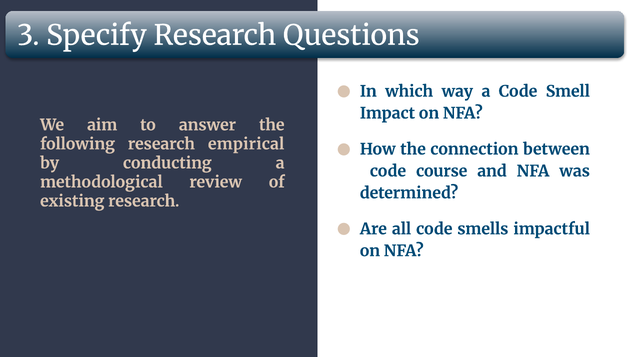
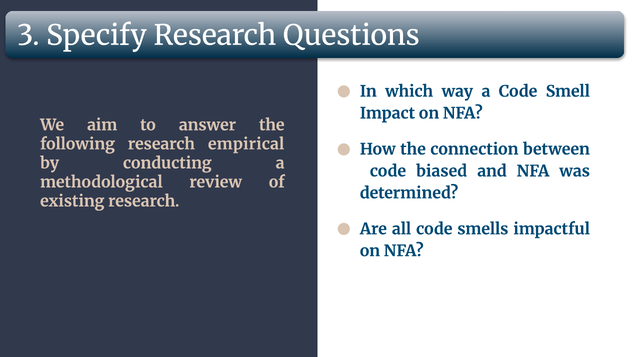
course: course -> biased (442, 171)
